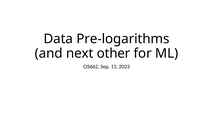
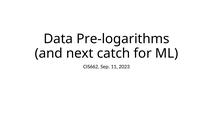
other: other -> catch (113, 53)
